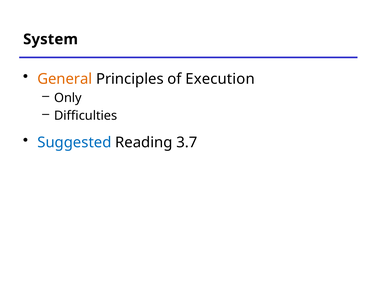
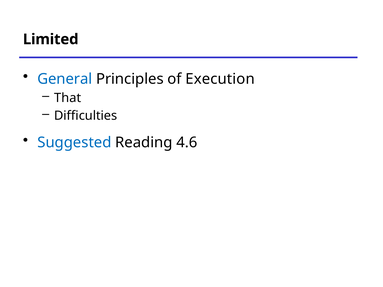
System: System -> Limited (51, 39)
General colour: orange -> blue (65, 79)
Only: Only -> That (68, 98)
3.7: 3.7 -> 4.6 (187, 143)
